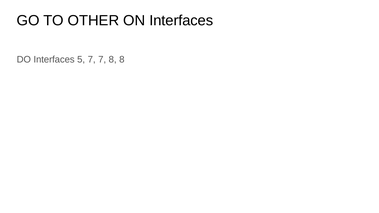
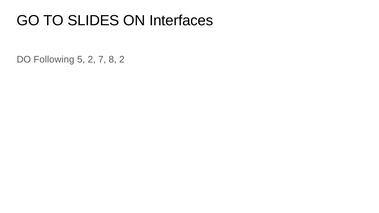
OTHER: OTHER -> SLIDES (93, 20)
DO Interfaces: Interfaces -> Following (54, 60)
5 7: 7 -> 2 (92, 60)
8 8: 8 -> 2 (122, 60)
